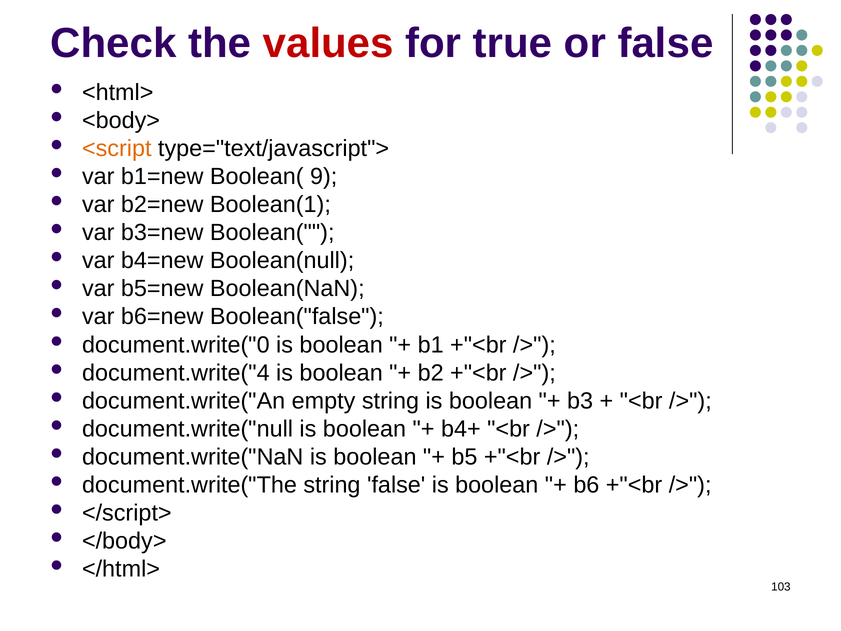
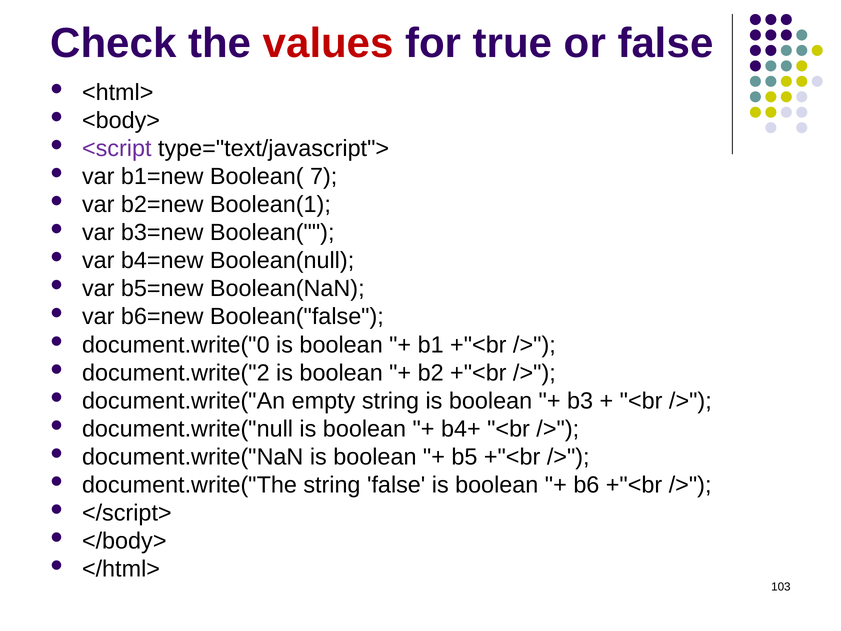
<script colour: orange -> purple (117, 148)
9: 9 -> 7 (324, 176)
document.write("4: document.write("4 -> document.write("2 (176, 373)
